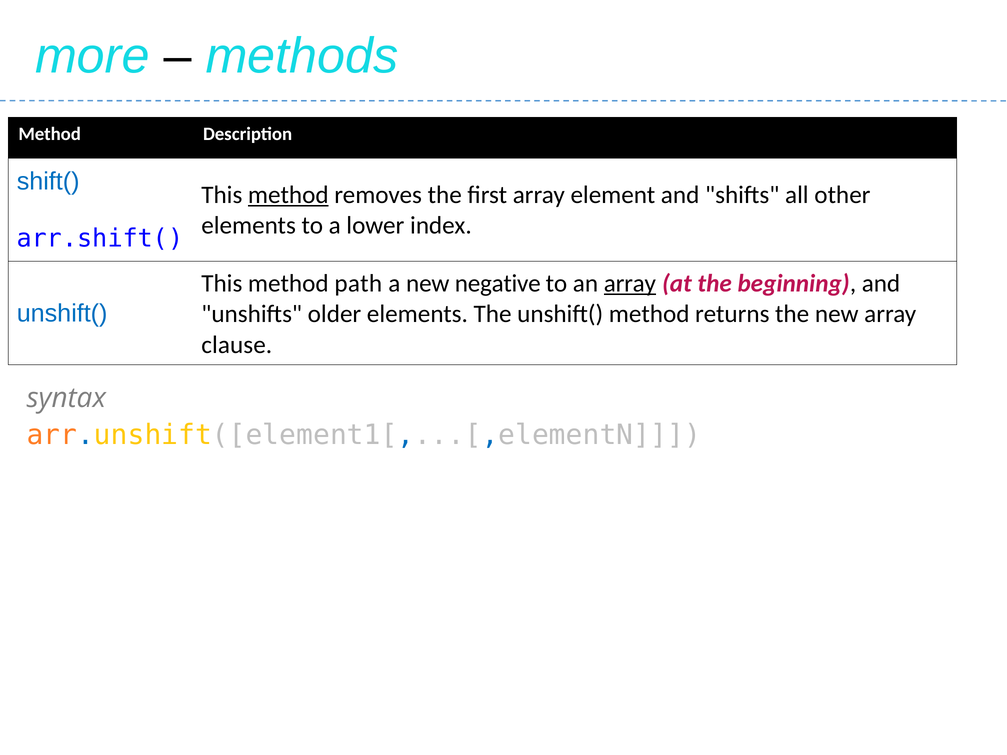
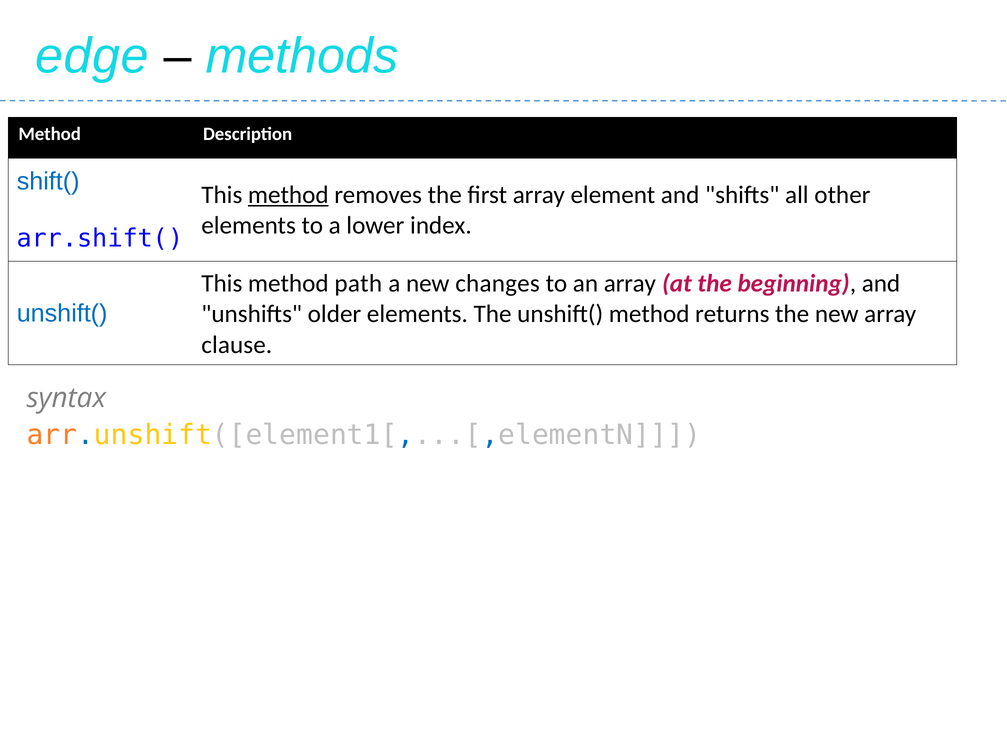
more: more -> edge (92, 56)
negative: negative -> changes (498, 283)
array underline: present -> none (630, 283)
